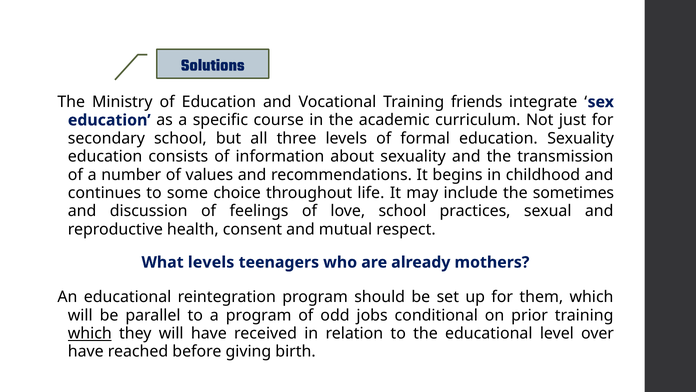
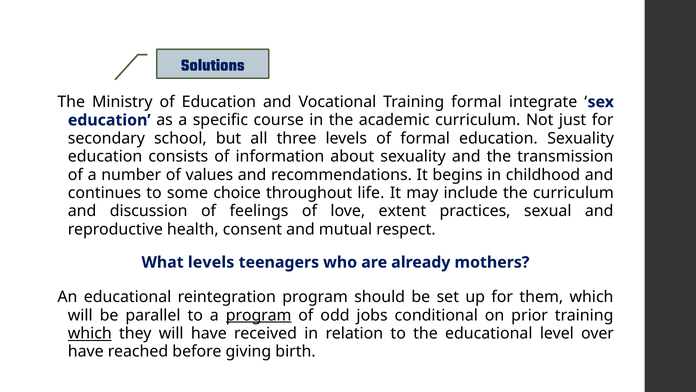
Training friends: friends -> formal (476, 102)
the sometimes: sometimes -> curriculum (573, 193)
love school: school -> extent (402, 211)
program underline: none -> present (259, 315)
